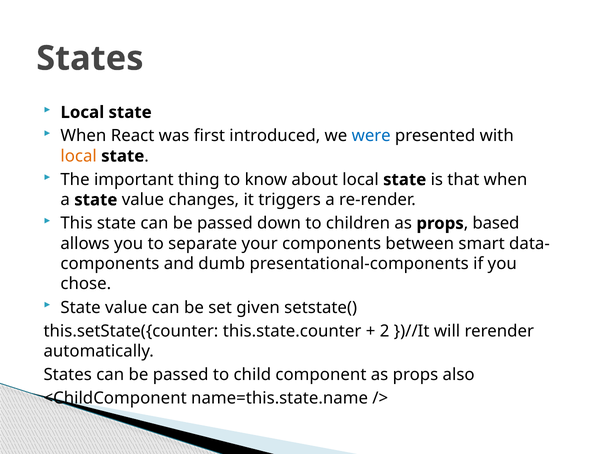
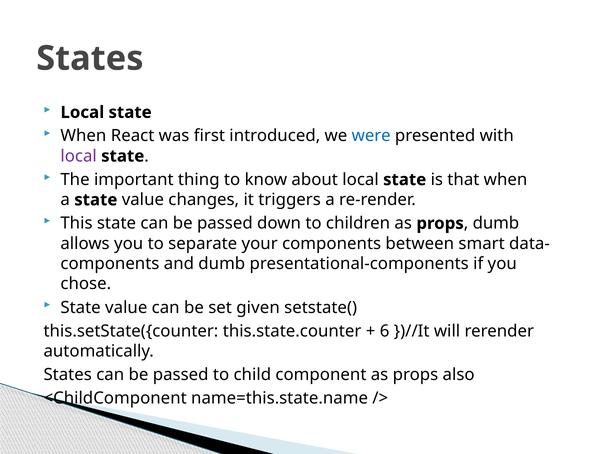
local colour: orange -> purple (79, 156)
based: based -> dumb (496, 223)
2: 2 -> 6 (385, 331)
